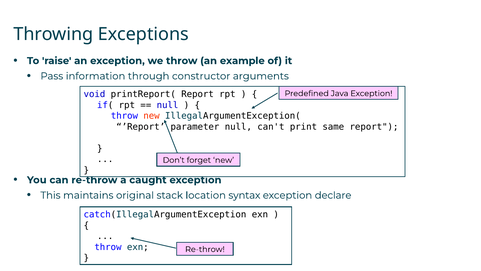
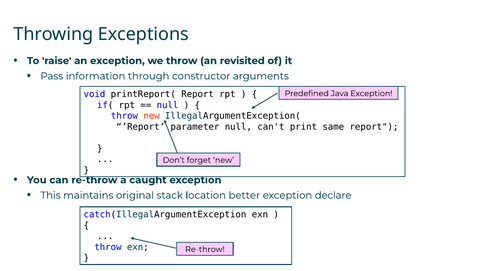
example: example -> revisited (242, 61)
syntax: syntax -> better (244, 195)
